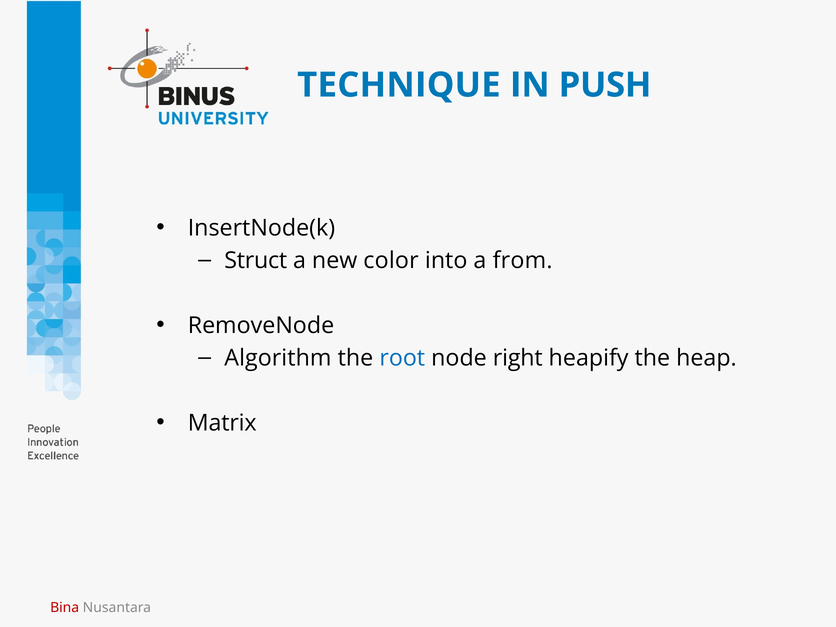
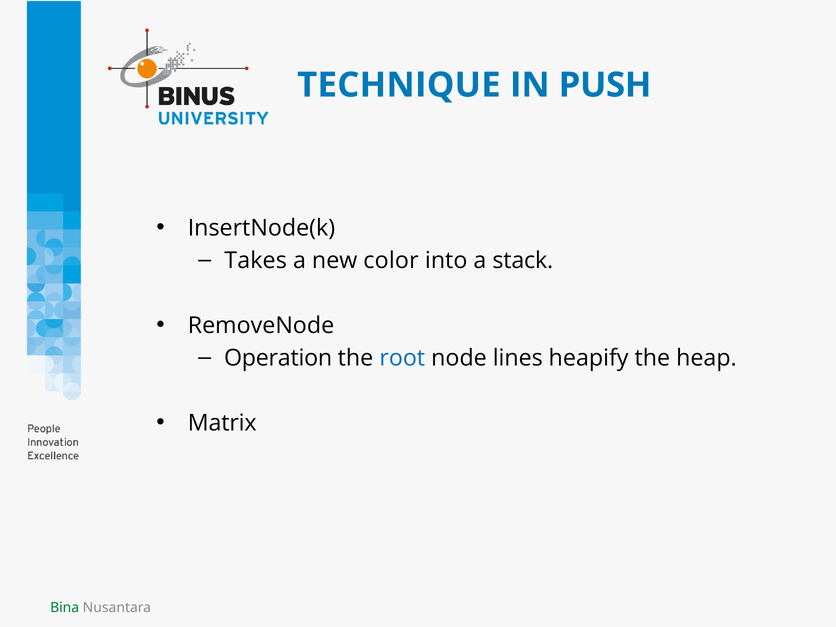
Struct: Struct -> Takes (256, 260)
from: from -> stack (523, 260)
Algorithm: Algorithm -> Operation (278, 358)
right: right -> lines (518, 358)
Bina colour: red -> green (65, 608)
